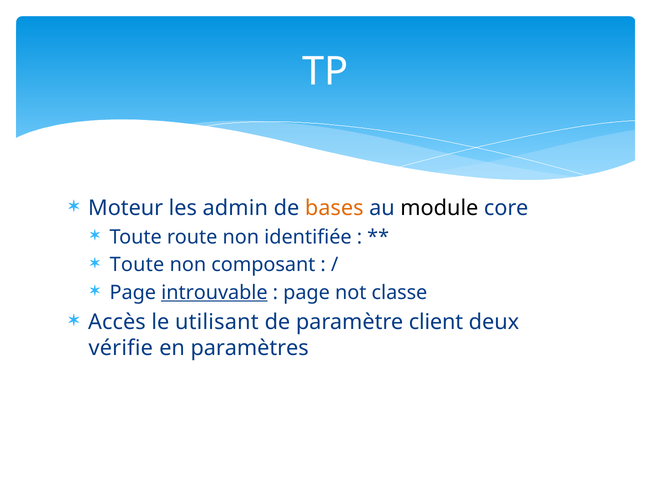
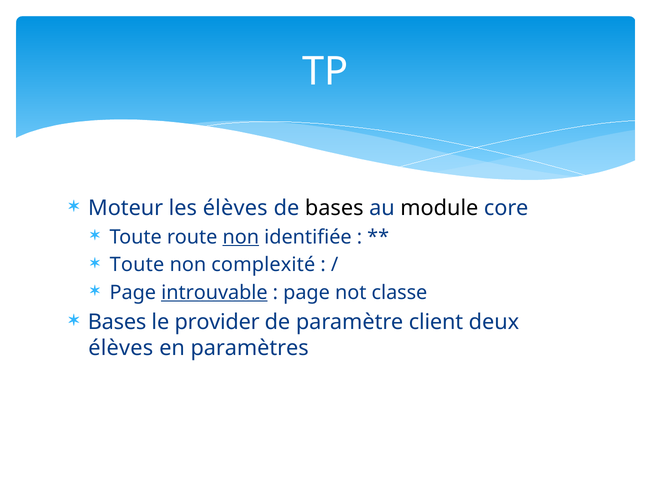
les admin: admin -> élèves (235, 208)
bases colour: orange -> black (334, 208)
non underline: none -> present (241, 237)
composant: composant -> complexité (263, 265)
Accès: Accès -> Bases (117, 322)
utilisant: utilisant -> provider (217, 322)
vérifie: vérifie -> élèves (121, 348)
